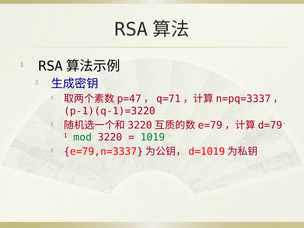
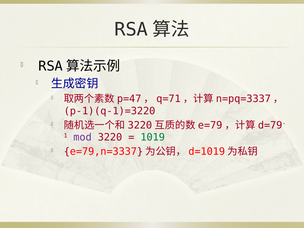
mod colour: green -> purple (83, 137)
